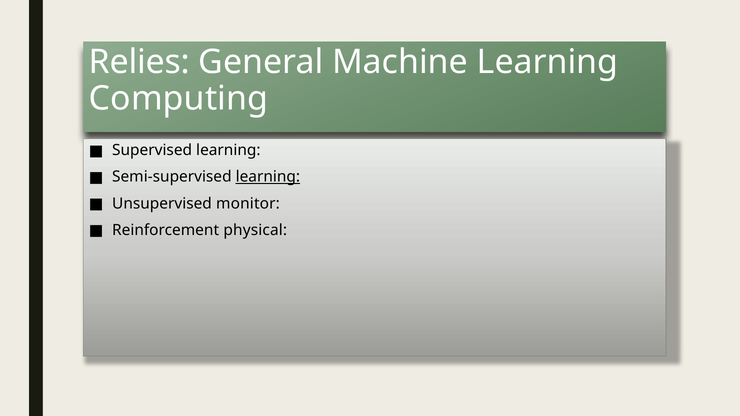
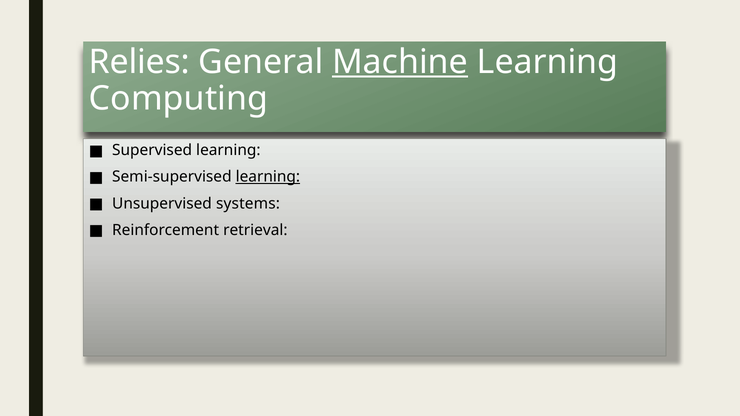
Machine underline: none -> present (400, 62)
monitor: monitor -> systems (248, 204)
physical: physical -> retrieval (255, 230)
